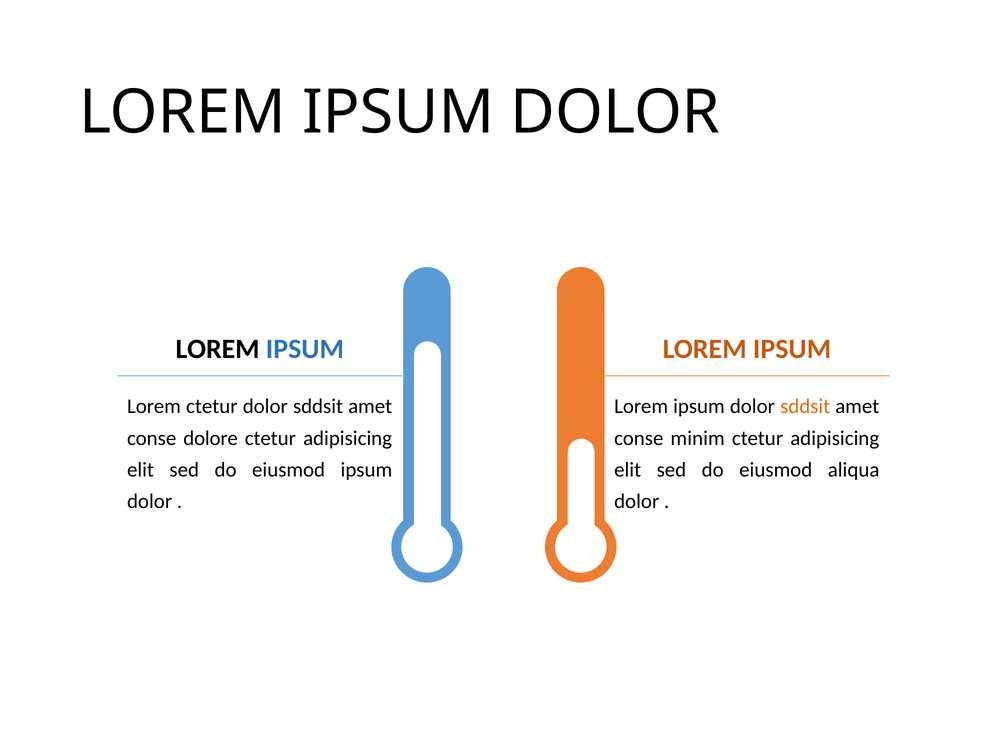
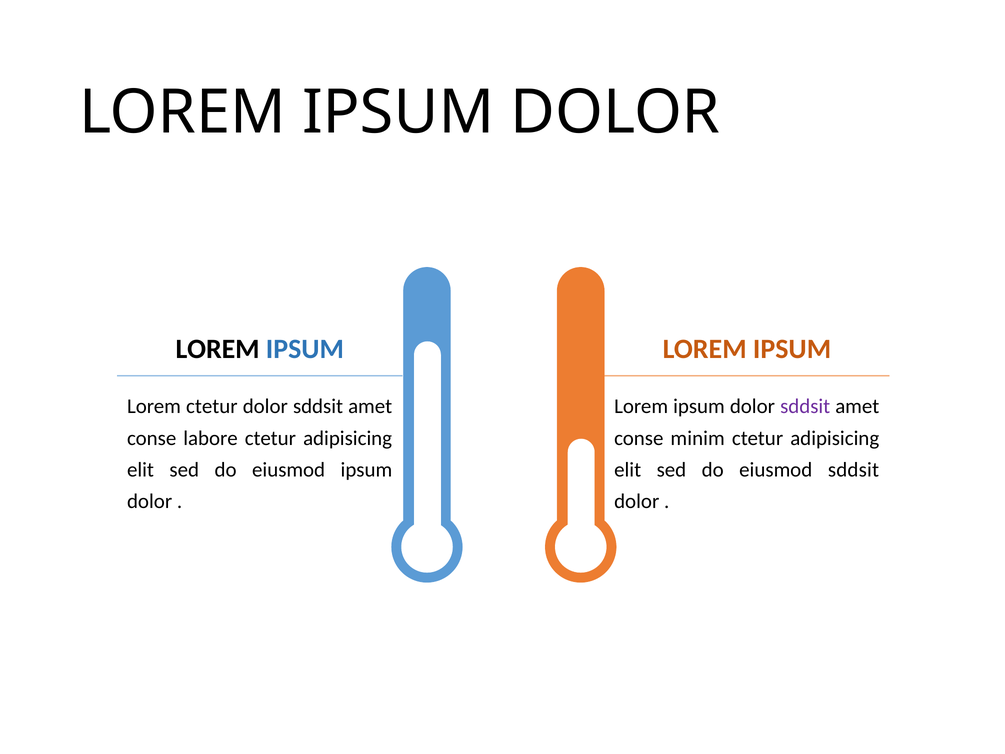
sddsit colour: orange -> purple (805, 406)
dolore: dolore -> labore (211, 438)
eiusmod aliqua: aliqua -> sddsit (853, 470)
